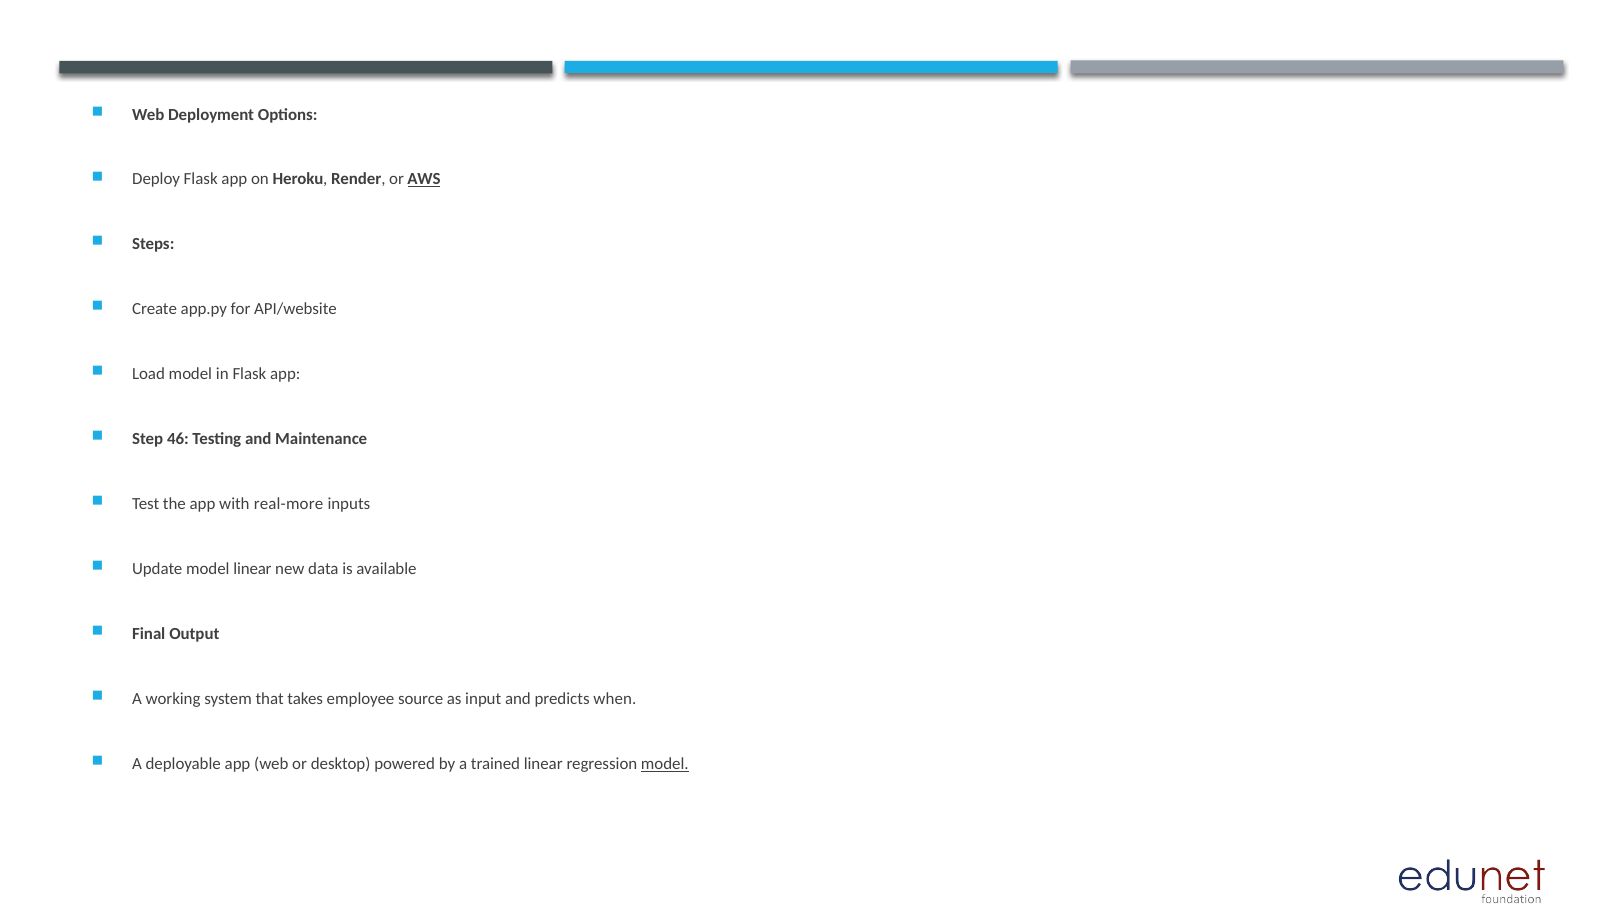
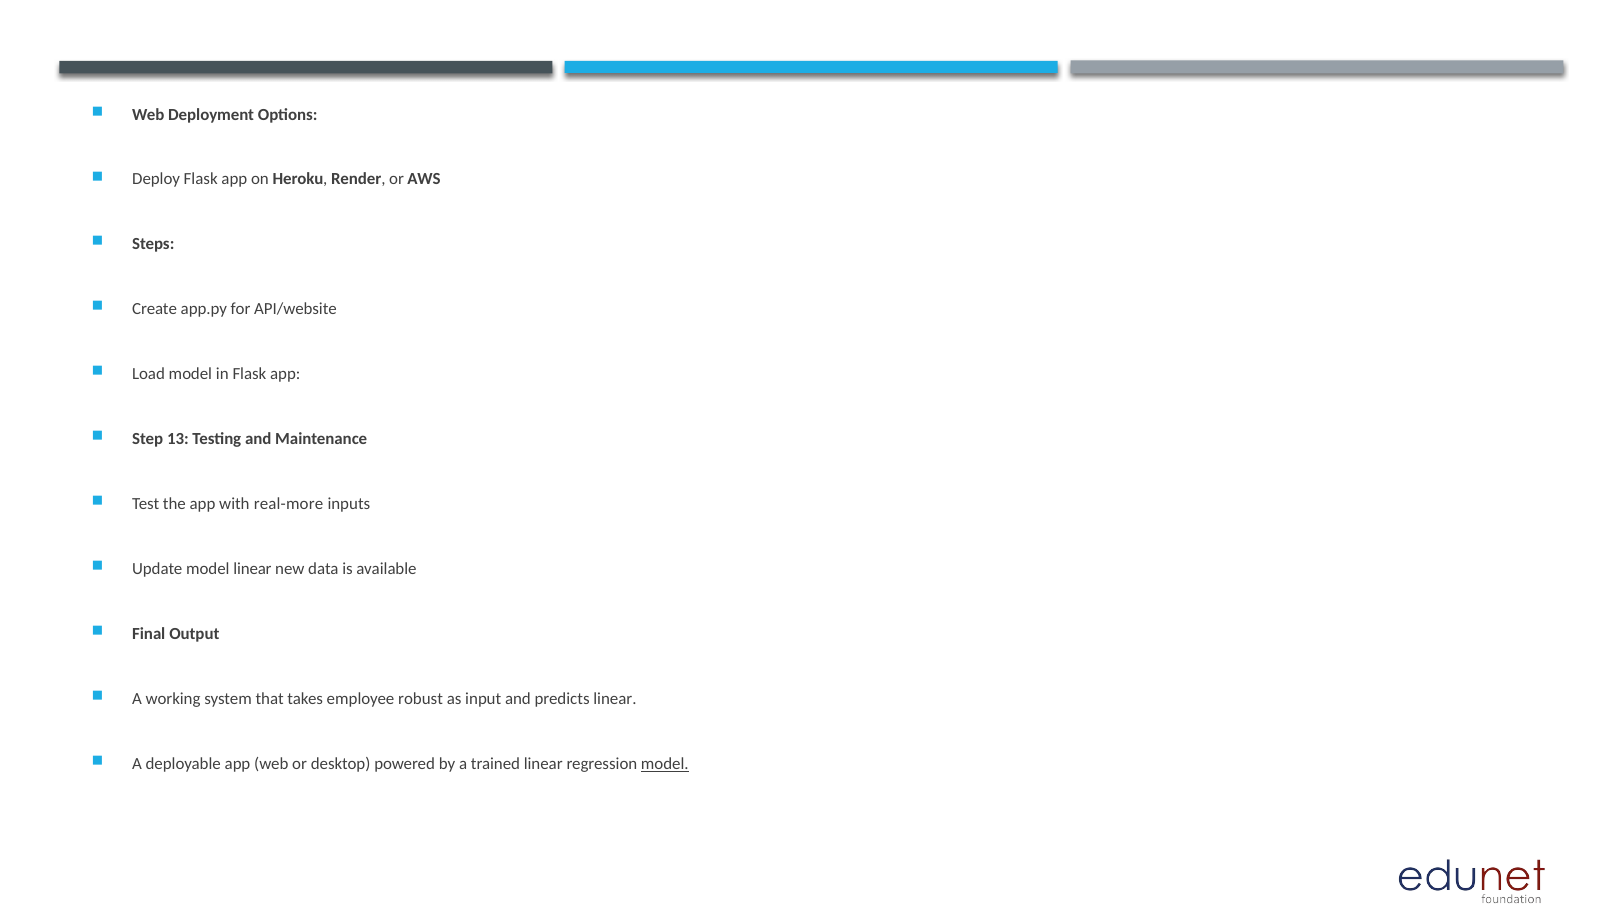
AWS underline: present -> none (424, 179)
46: 46 -> 13 (178, 439)
source: source -> robust (421, 699)
predicts when: when -> linear (615, 699)
